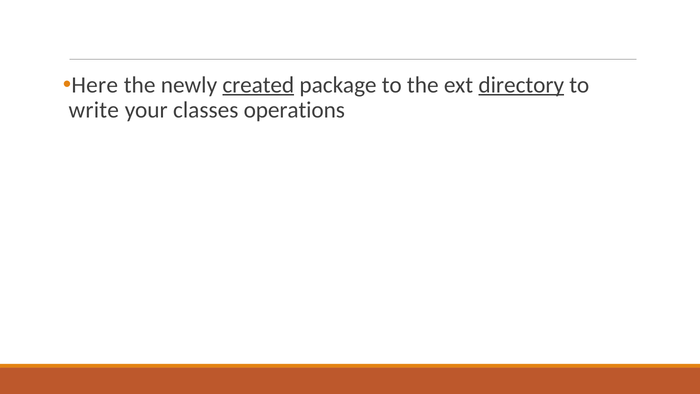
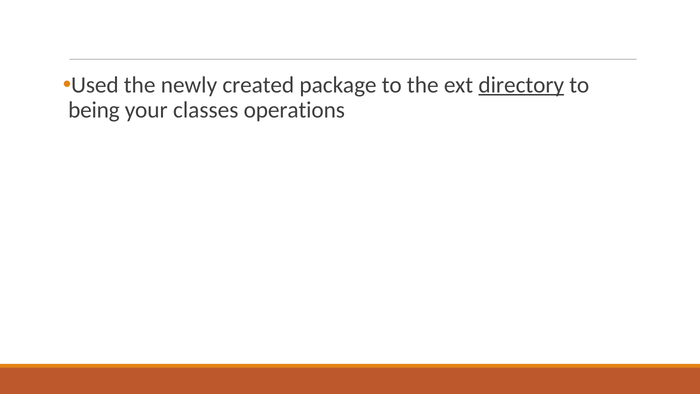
Here: Here -> Used (95, 85)
created underline: present -> none (258, 85)
write: write -> being (94, 110)
